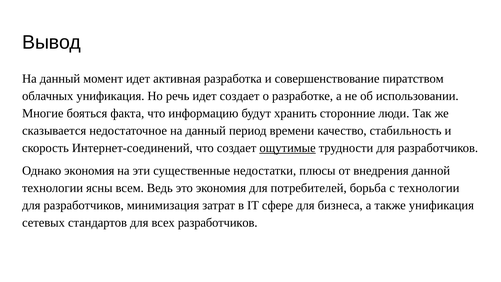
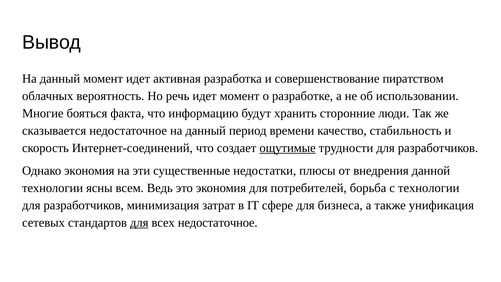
облачных унификация: унификация -> вероятность (110, 96)
идет создает: создает -> момент (240, 96)
для underline: none -> present (139, 223)
всех разработчиков: разработчиков -> недостаточное (218, 223)
